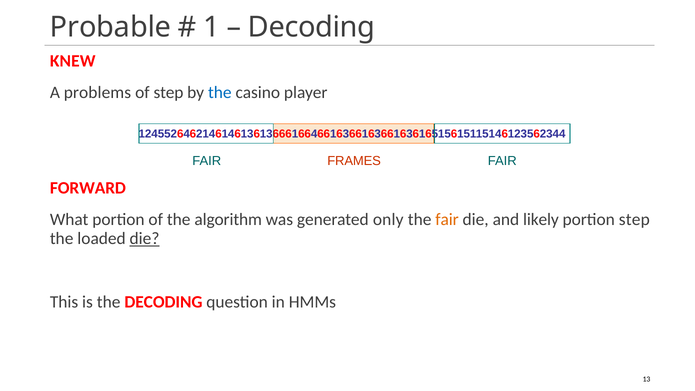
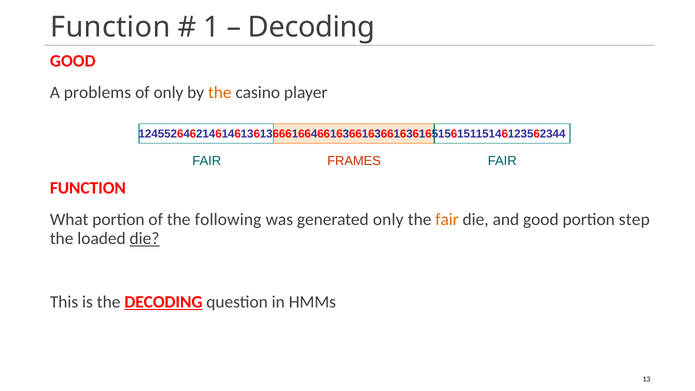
Probable: Probable -> Function (110, 27)
KNEW: KNEW -> GOOD (73, 61)
of step: step -> only (168, 93)
the colour: blue -> orange (220, 93)
FORWARD: FORWARD -> FUNCTION (88, 188)
algorithm: algorithm -> following (228, 220)
and likely: likely -> good (541, 220)
DECODING underline: none -> present (163, 302)
